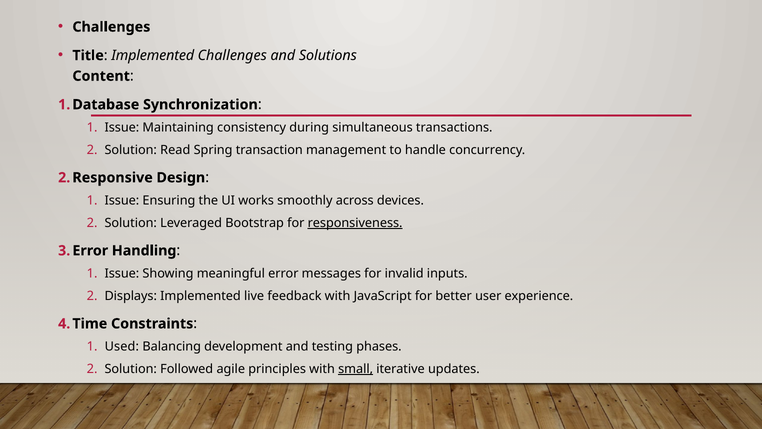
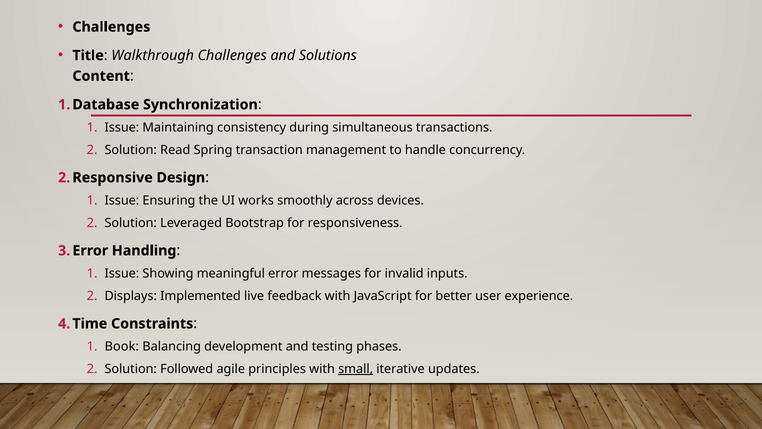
Implemented: Implemented -> Walkthrough (153, 55)
responsiveness underline: present -> none (355, 223)
Used: Used -> Book (122, 346)
